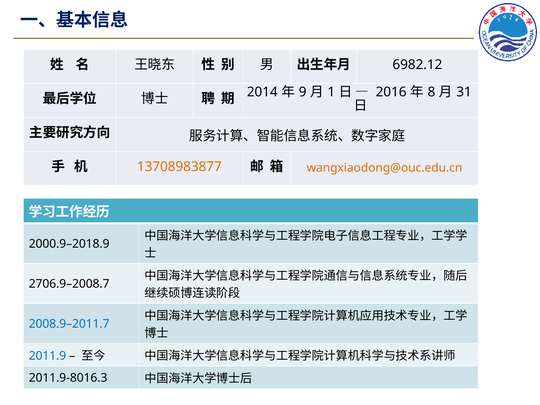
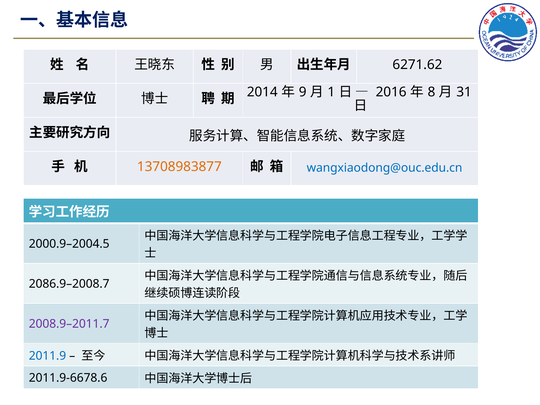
6982.12: 6982.12 -> 6271.62 (417, 65)
wangxiaodong@ouc.edu.cn colour: orange -> blue (385, 168)
2000.9–2018.9: 2000.9–2018.9 -> 2000.9–2004.5 (69, 244)
2706.9–2008.7: 2706.9–2008.7 -> 2086.9–2008.7 (69, 284)
2008.9–2011.7 colour: blue -> purple (69, 324)
2011.9-8016.3: 2011.9-8016.3 -> 2011.9-6678.6 (68, 378)
